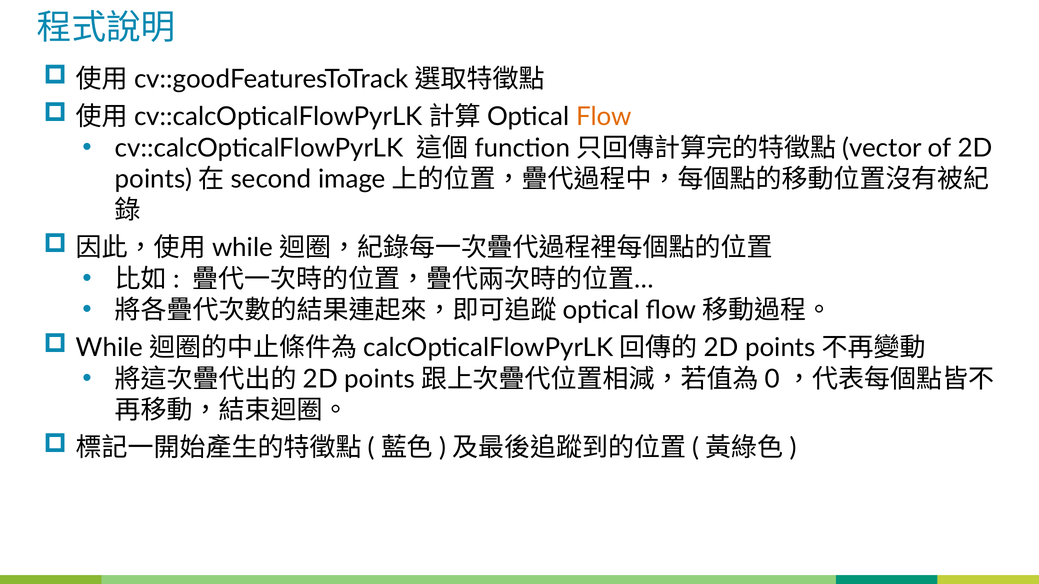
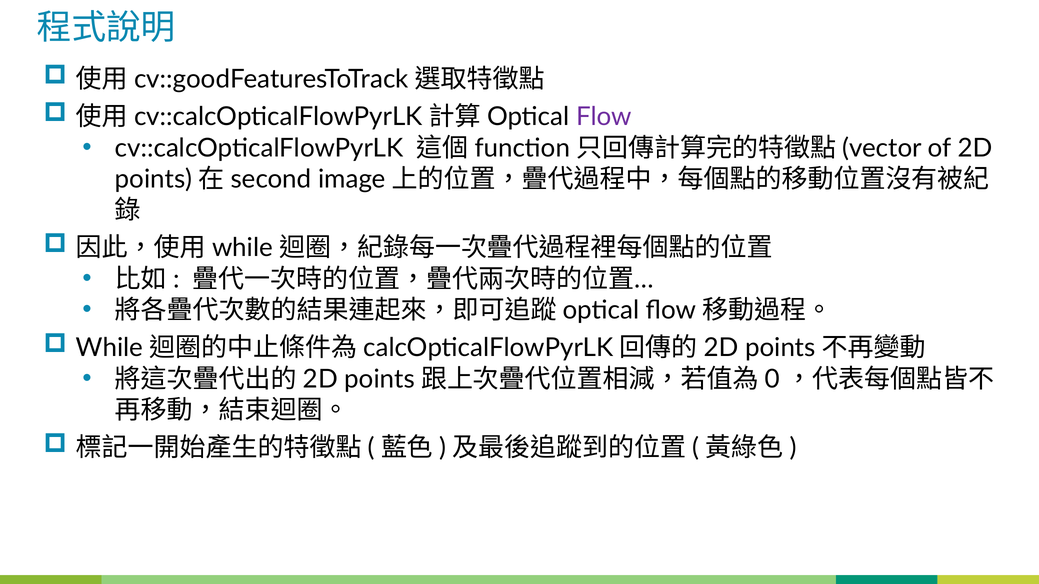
Flow colour: orange -> purple (604, 117)
